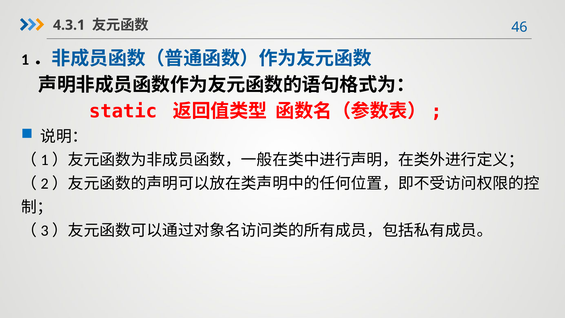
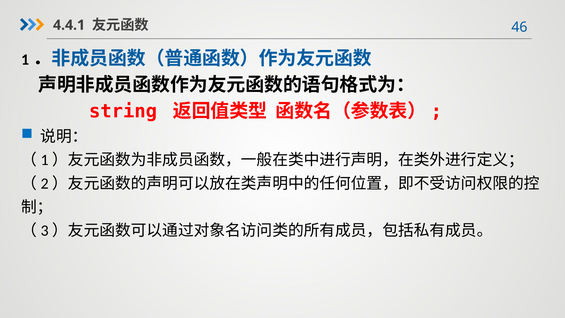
4.3.1: 4.3.1 -> 4.4.1 (69, 25)
static: static -> string (123, 111)
